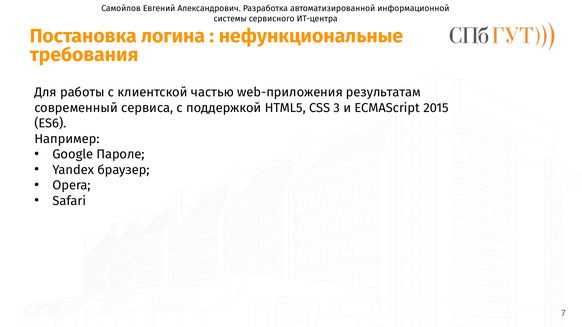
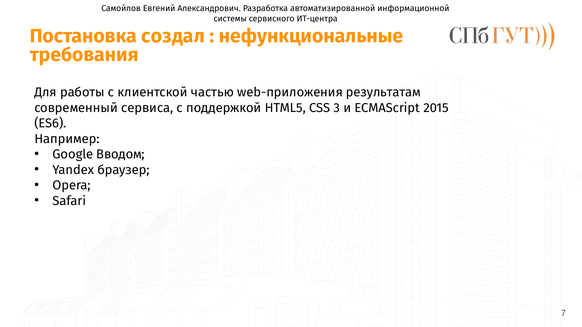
логина: логина -> создал (173, 36)
Пароле: Пароле -> Вводом (121, 154)
